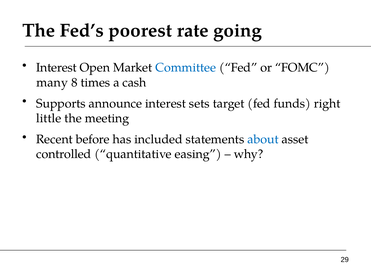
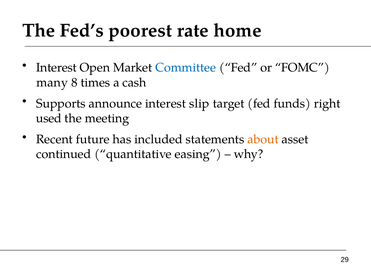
going: going -> home (238, 31)
sets: sets -> slip (199, 104)
little: little -> used (49, 118)
before: before -> future (93, 139)
about colour: blue -> orange (263, 139)
controlled: controlled -> continued (64, 154)
